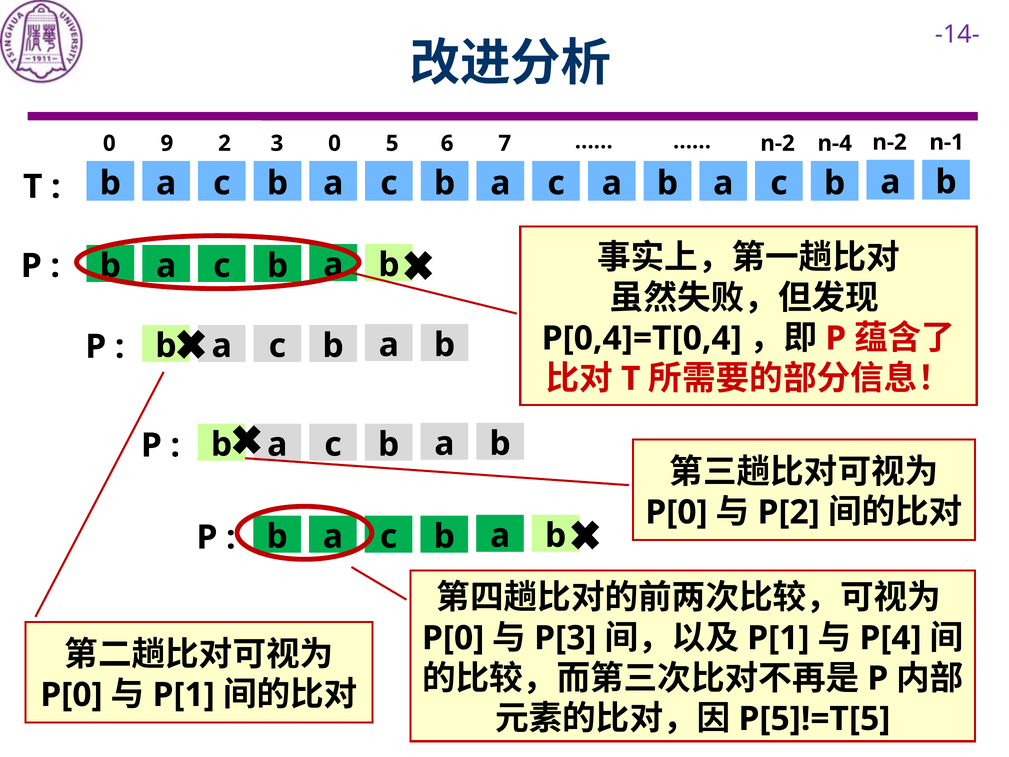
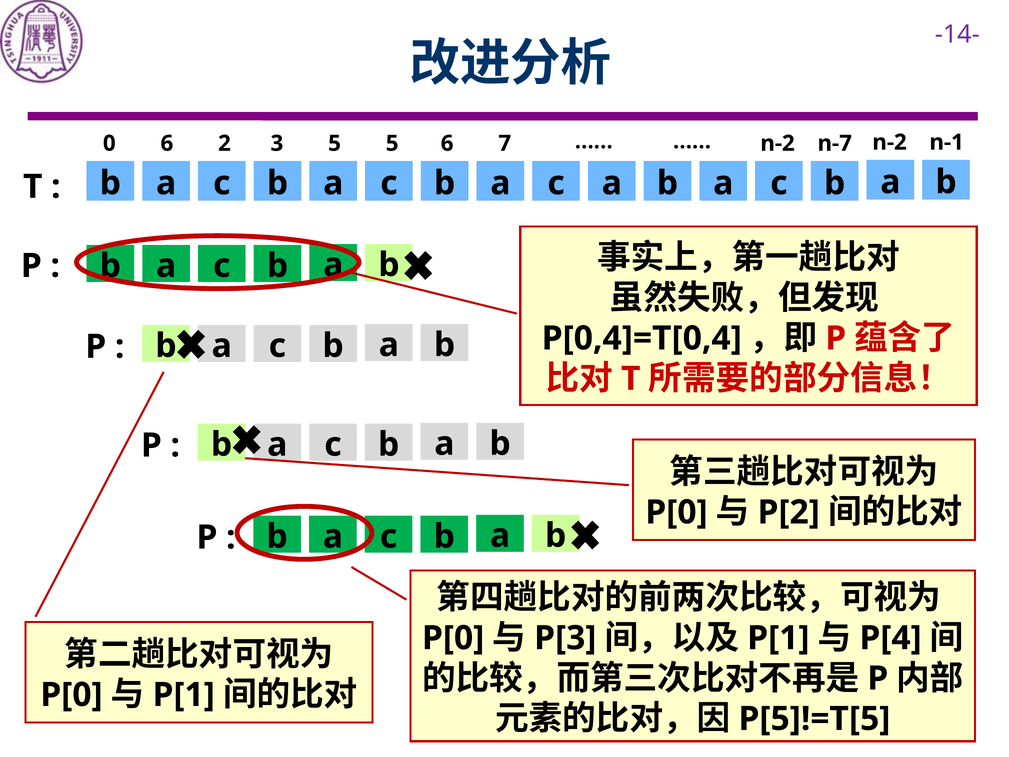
0 9: 9 -> 6 (167, 143)
3 0: 0 -> 5 (335, 143)
n-4: n-4 -> n-7 (835, 143)
